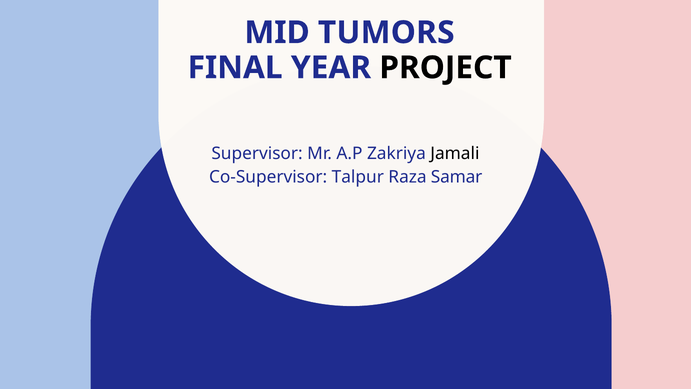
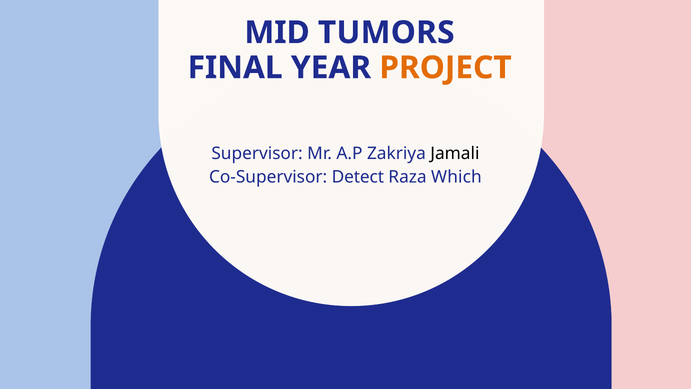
PROJECT colour: black -> orange (445, 68)
Talpur: Talpur -> Detect (358, 177)
Samar: Samar -> Which (456, 177)
